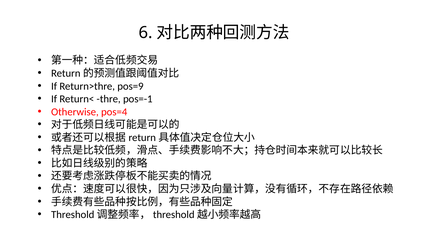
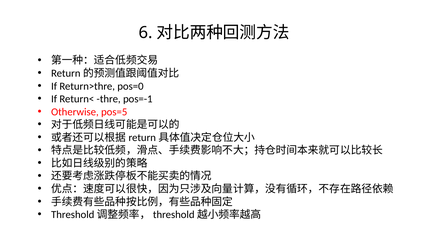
pos=9: pos=9 -> pos=0 (130, 86)
pos=4: pos=4 -> pos=5 (114, 112)
